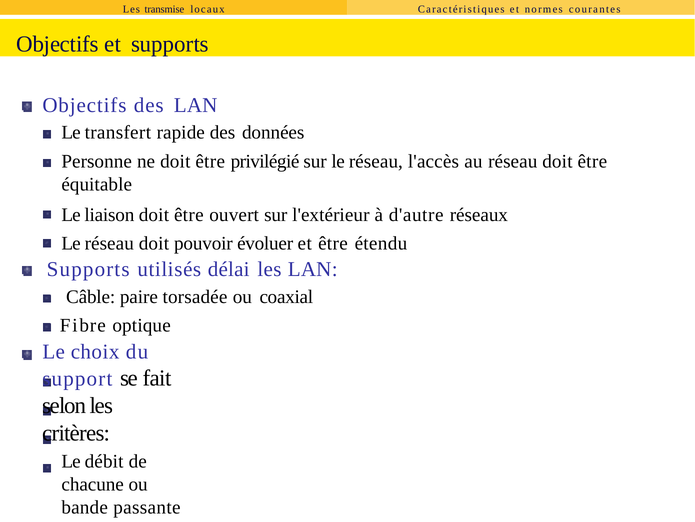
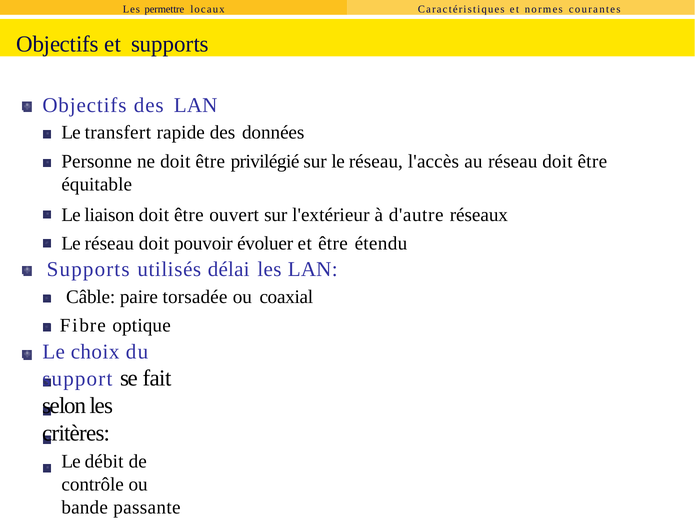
transmise: transmise -> permettre (164, 9)
chacune: chacune -> contrôle (93, 484)
